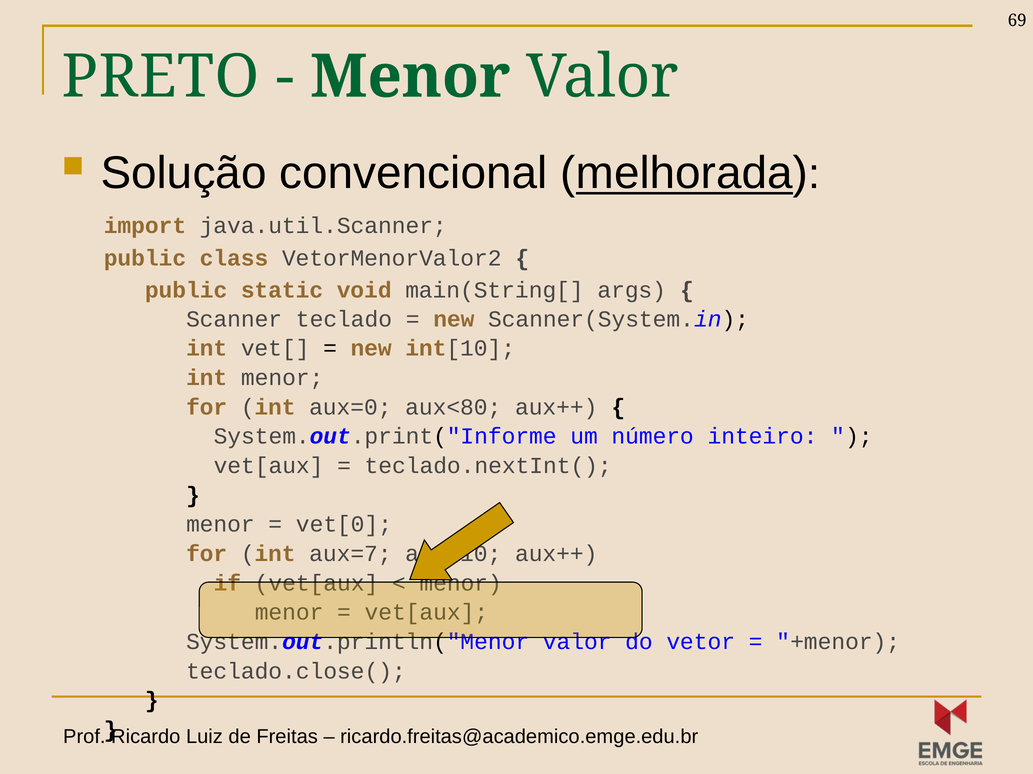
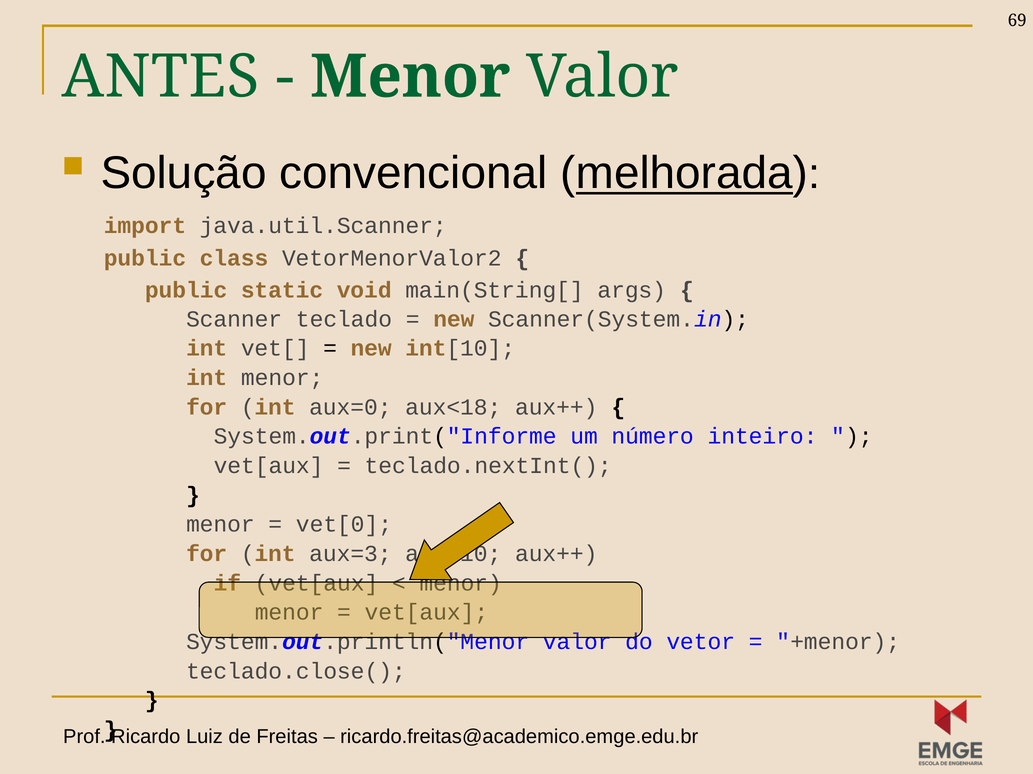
PRETO: PRETO -> ANTES (161, 77)
aux<80: aux<80 -> aux<18 (453, 407)
aux=7: aux=7 -> aux=3 (350, 554)
